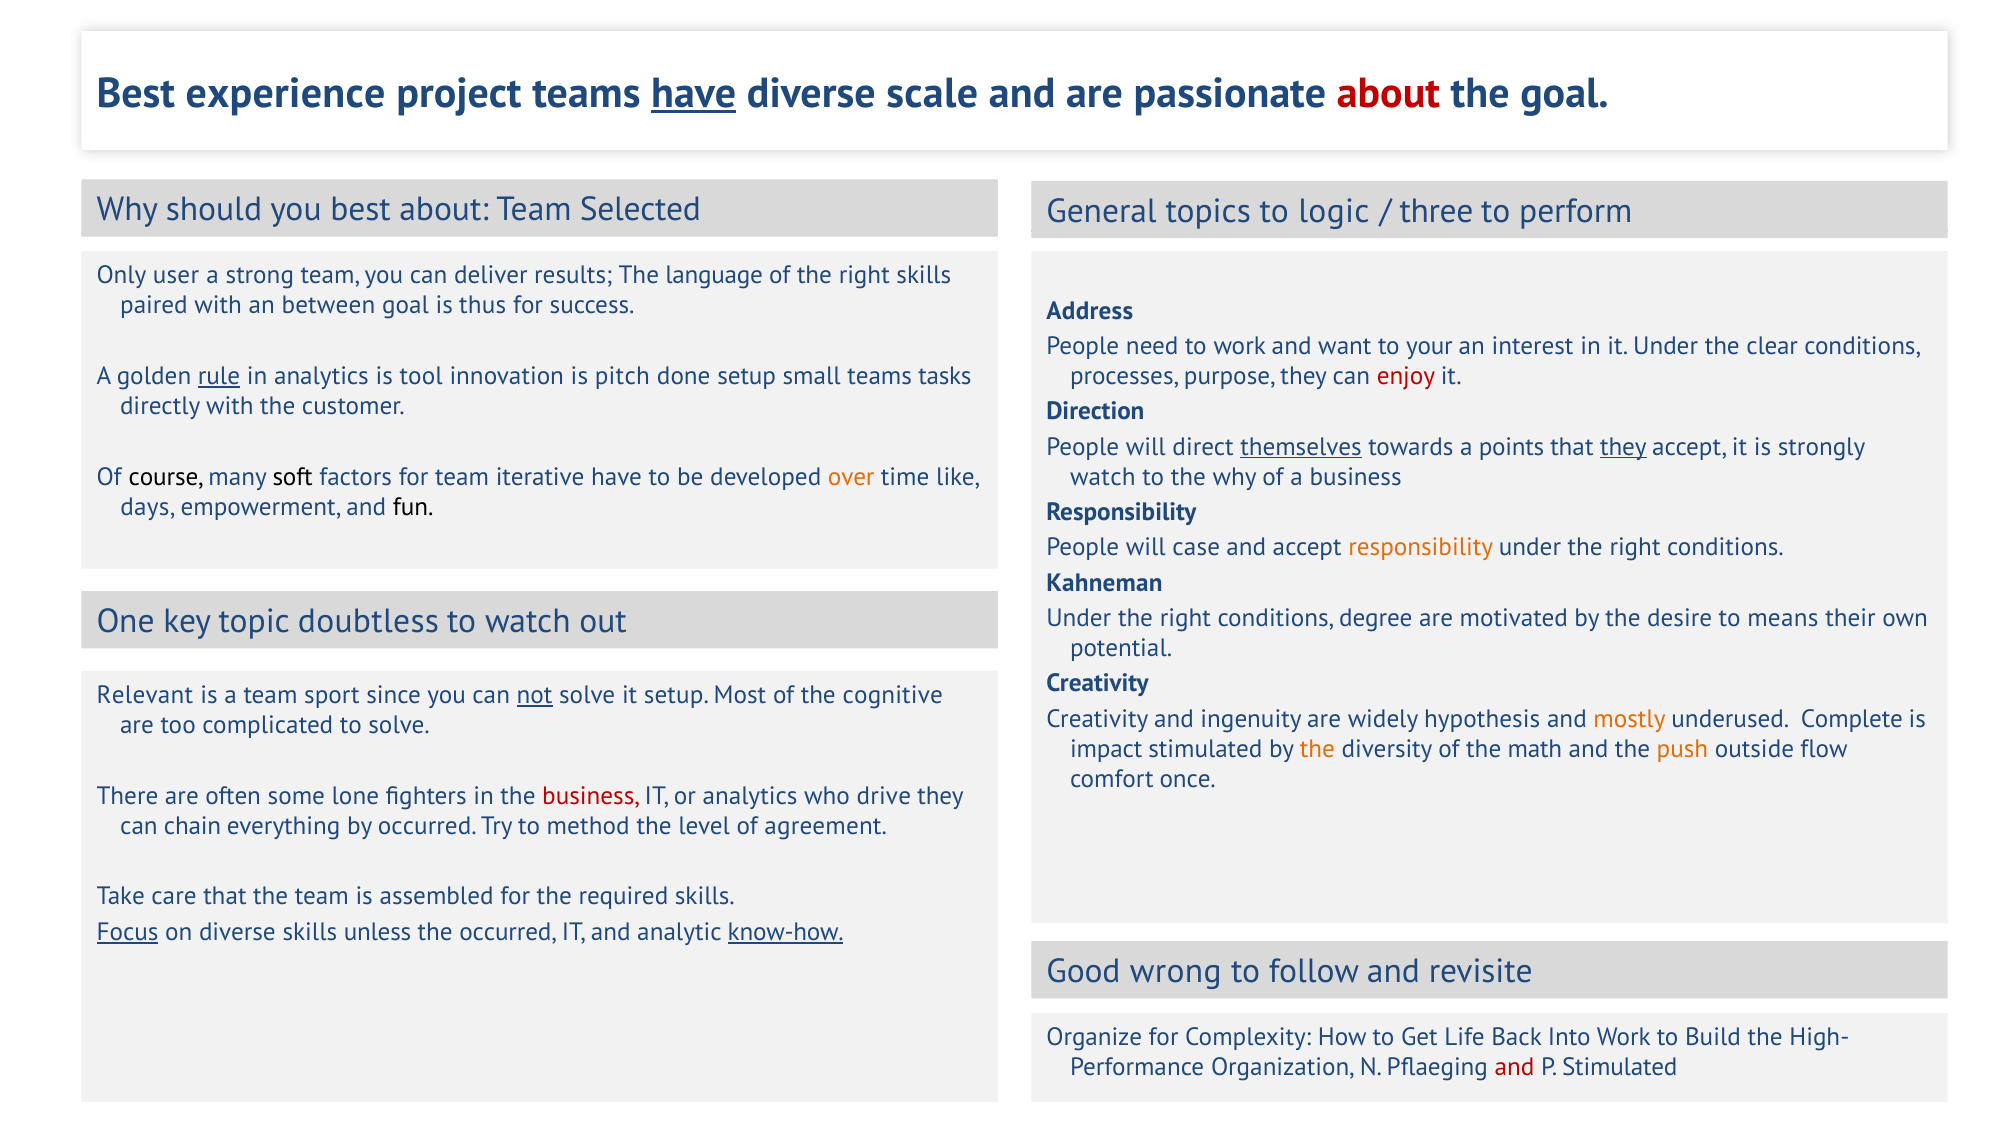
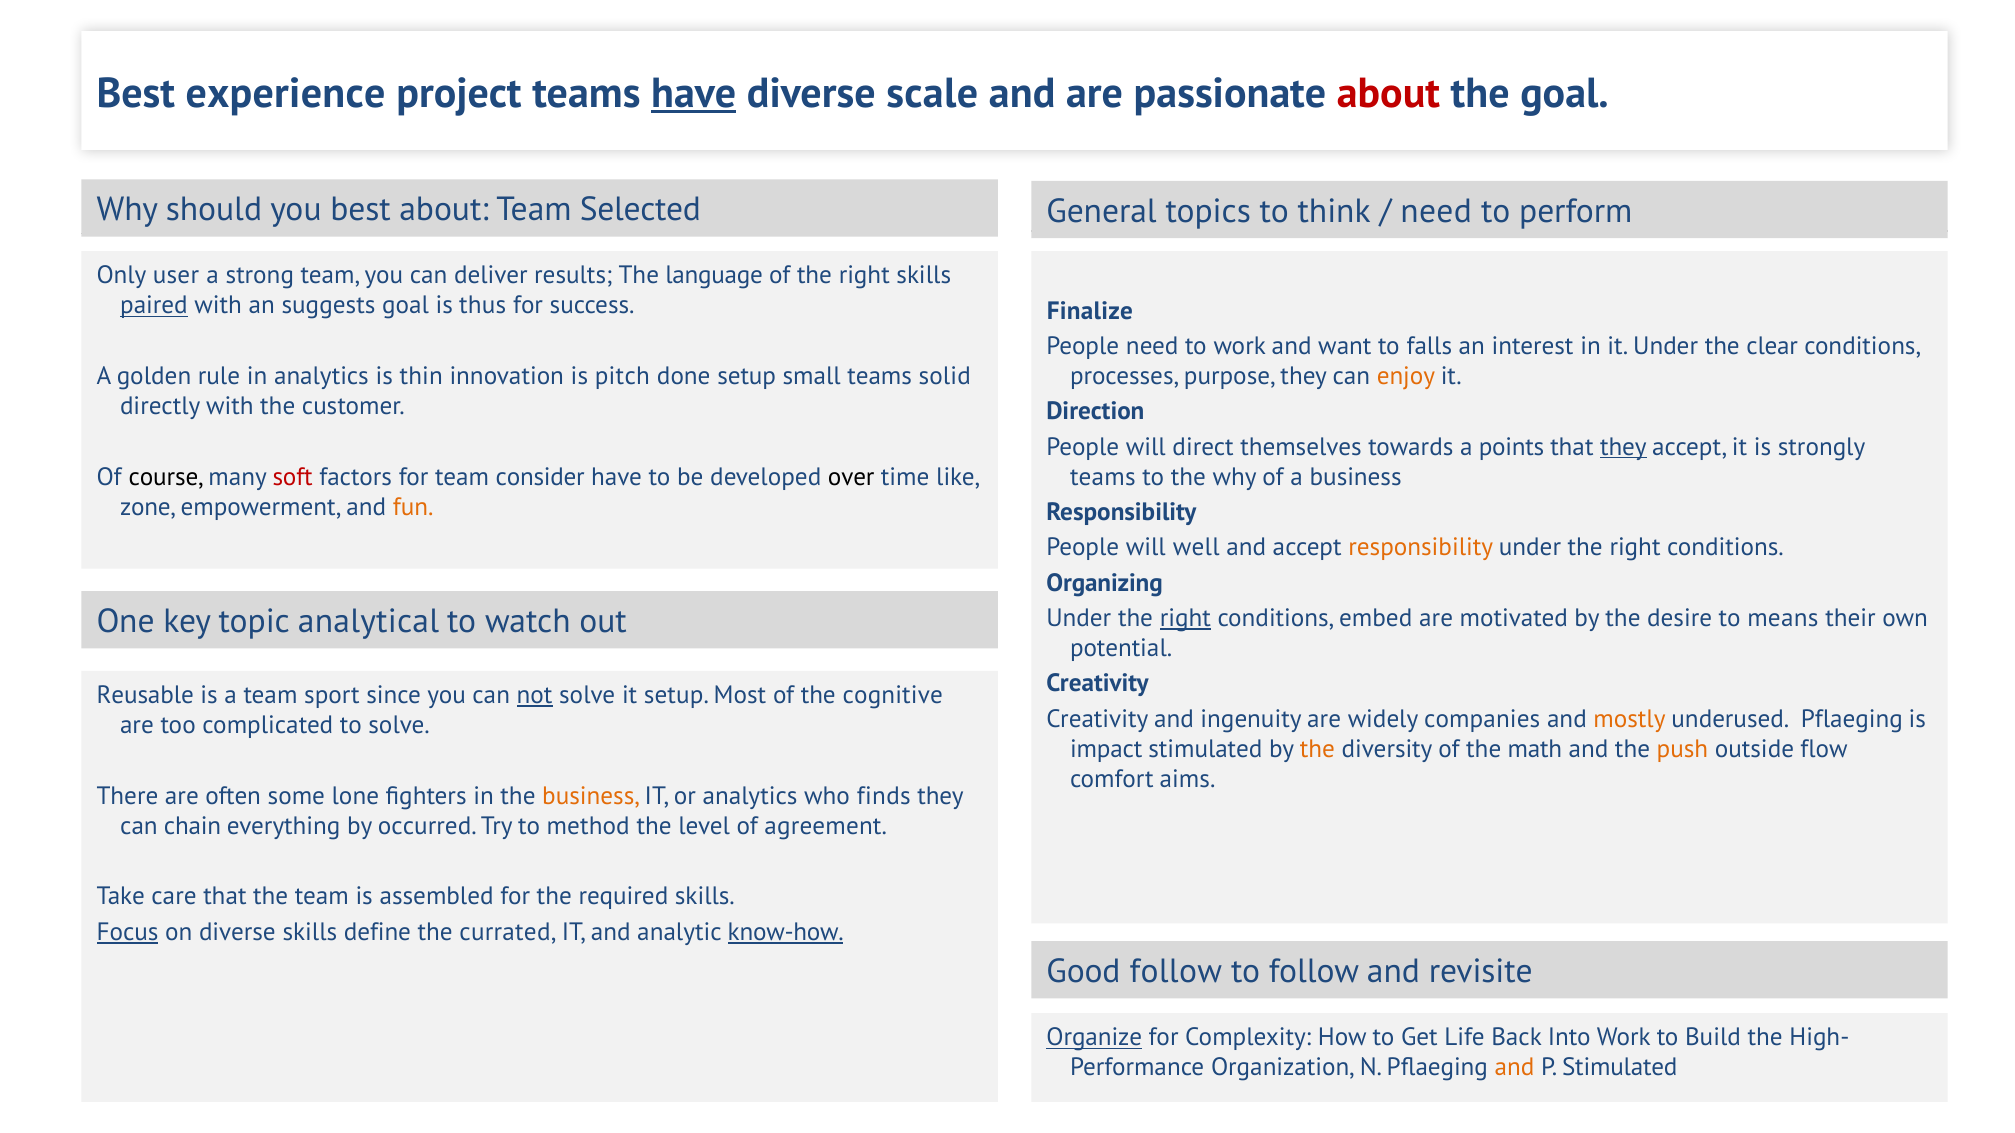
logic: logic -> think (1334, 211)
three: three -> need (1436, 211)
paired underline: none -> present (154, 306)
between: between -> suggests (328, 306)
Address: Address -> Finalize (1090, 311)
your: your -> falls (1429, 346)
rule underline: present -> none (219, 376)
tool: tool -> thin (421, 376)
tasks: tasks -> solid (945, 376)
enjoy colour: red -> orange (1406, 376)
themselves underline: present -> none (1301, 447)
soft colour: black -> red (293, 477)
iterative: iterative -> consider (540, 477)
over colour: orange -> black (851, 477)
watch: watch -> teams (1103, 477)
days: days -> zone (148, 507)
fun colour: black -> orange (413, 507)
case: case -> well (1196, 548)
Kahneman: Kahneman -> Organizing (1105, 583)
doubtless: doubtless -> analytical (369, 621)
right underline: none -> present (1185, 618)
degree: degree -> embed (1376, 618)
Relevant: Relevant -> Reusable (145, 695)
hypothesis: hypothesis -> companies (1482, 719)
underused Complete: Complete -> Pflaeging (1852, 719)
once: once -> aims (1188, 779)
business colour: red -> orange (591, 796)
drive: drive -> finds (884, 796)
unless: unless -> define (377, 932)
the occurred: occurred -> currated (508, 932)
Good wrong: wrong -> follow (1176, 972)
Organize underline: none -> present (1094, 1038)
and colour: red -> orange (1515, 1068)
